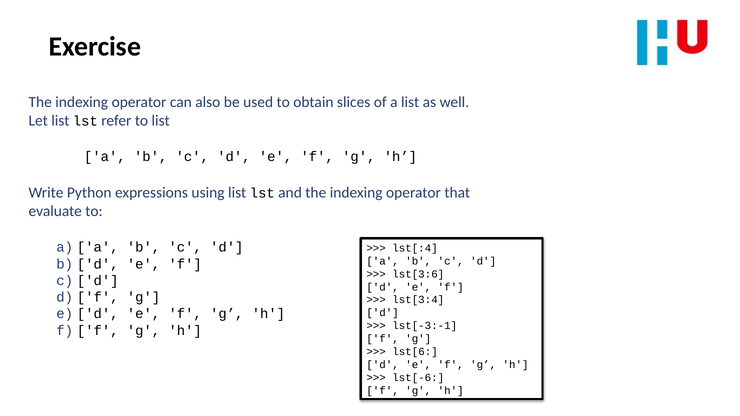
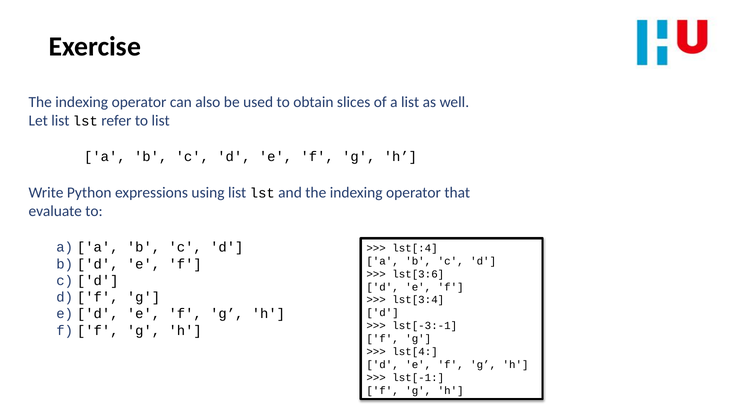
lst[6: lst[6 -> lst[4 (415, 352)
lst[-6: lst[-6 -> lst[-1 (418, 378)
